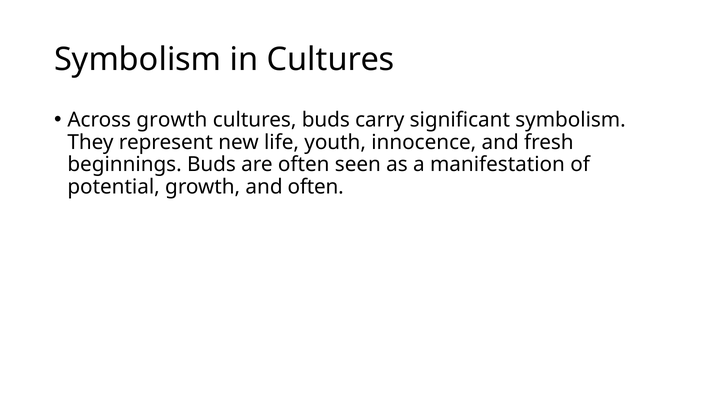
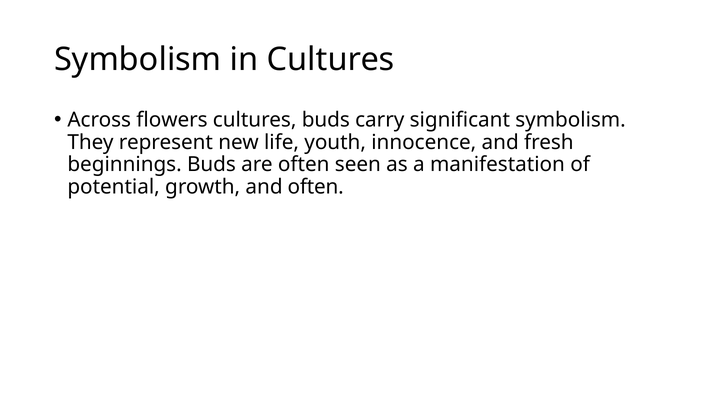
Across growth: growth -> flowers (172, 120)
